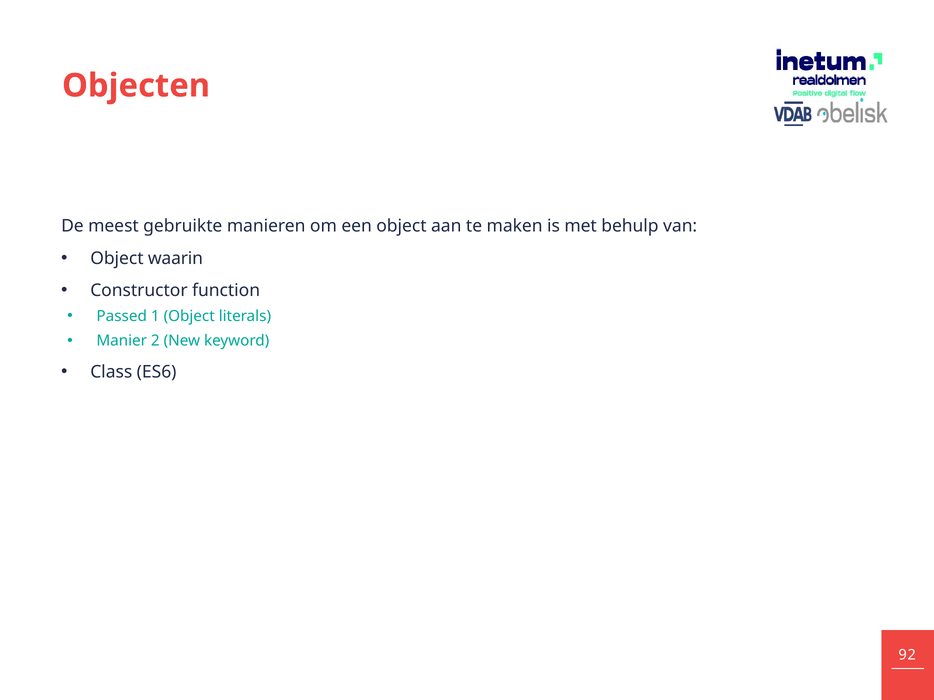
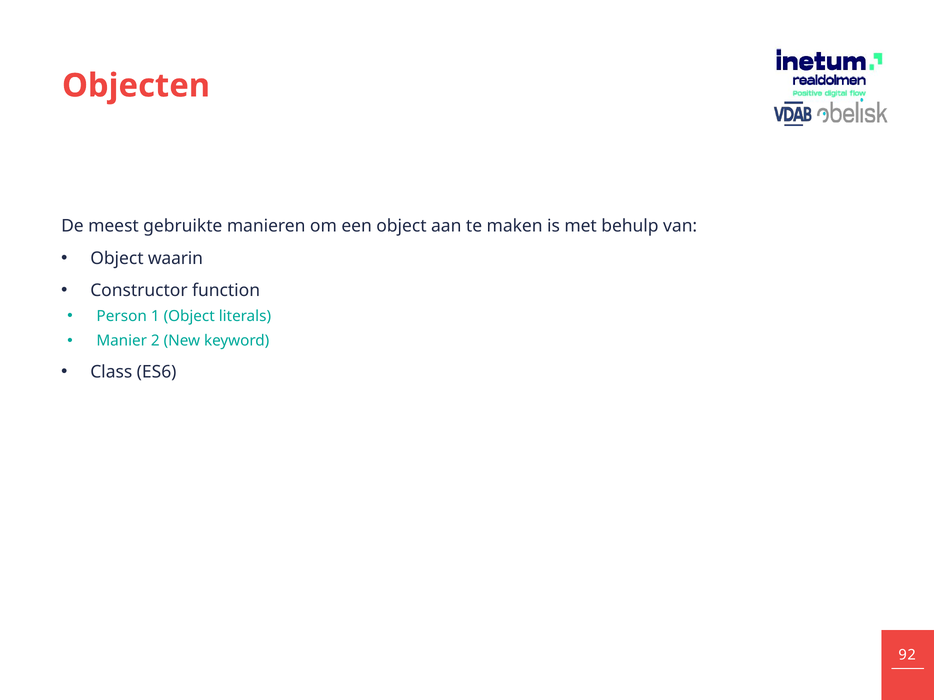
Passed: Passed -> Person (122, 316)
